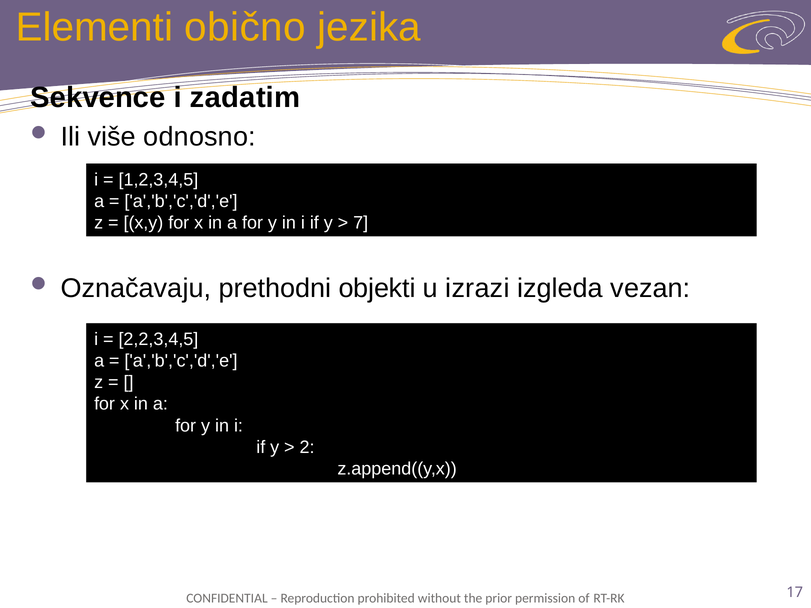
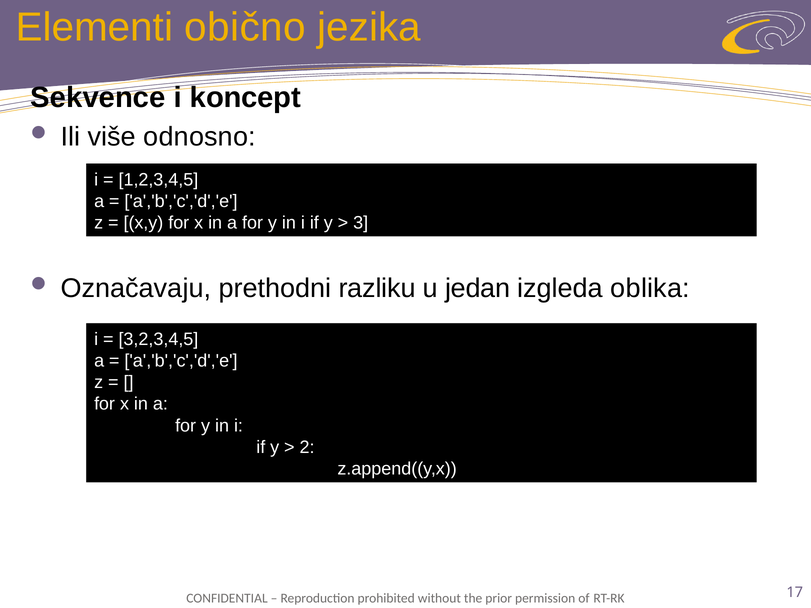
zadatim: zadatim -> koncept (245, 98)
7: 7 -> 3 (361, 223)
objekti: objekti -> razliku (377, 288)
izrazi: izrazi -> jedan (478, 288)
vezan: vezan -> oblika (650, 288)
2,2,3,4,5: 2,2,3,4,5 -> 3,2,3,4,5 (158, 339)
